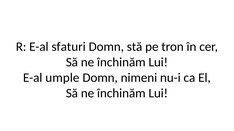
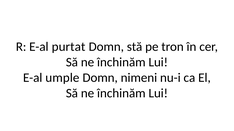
sfaturi: sfaturi -> purtat (69, 47)
